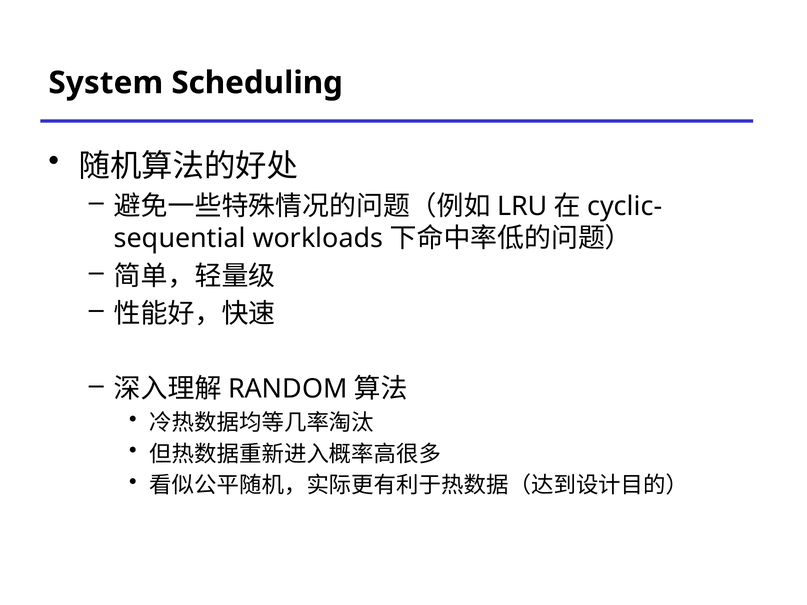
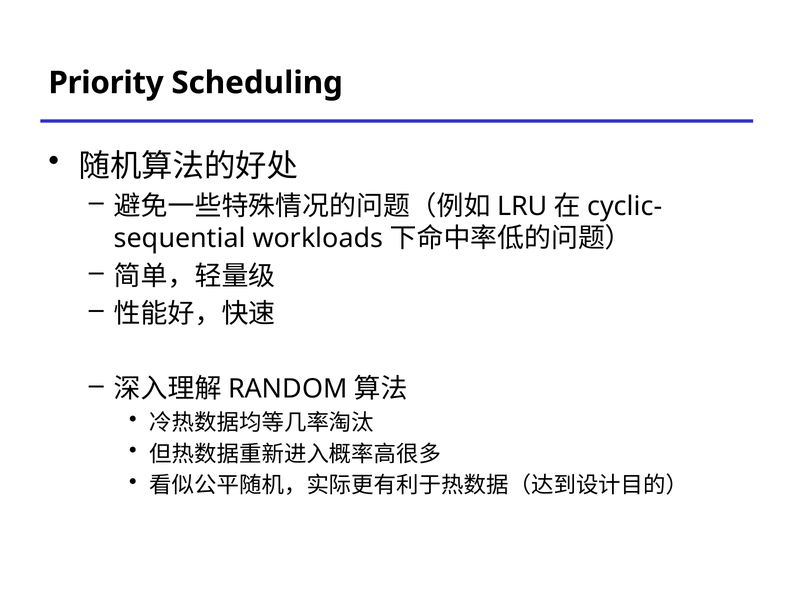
System: System -> Priority (106, 83)
